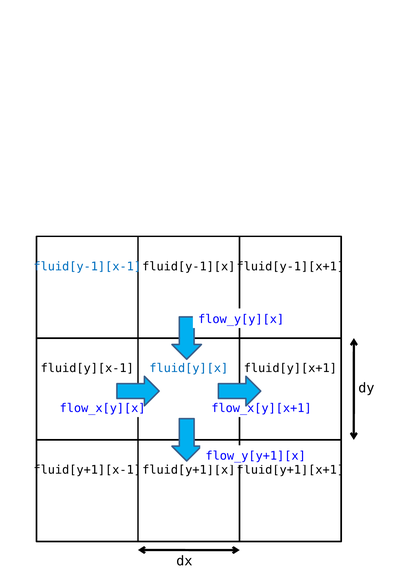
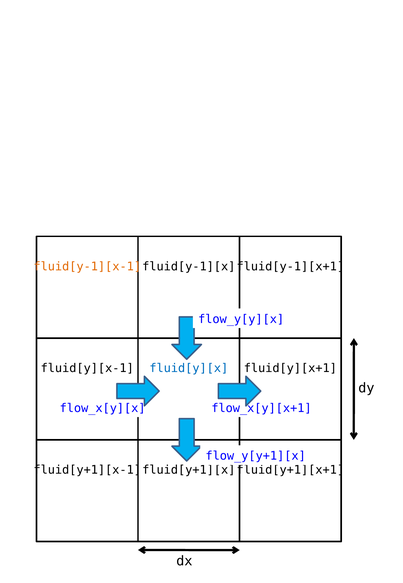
fluid[y-1][x-1 colour: blue -> orange (87, 266)
